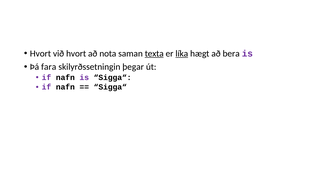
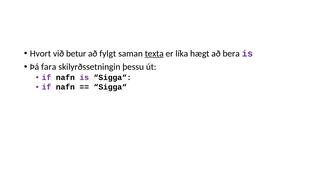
við hvort: hvort -> betur (76, 54)
nota: nota -> fylgt (108, 54)
líka underline: present -> none (182, 54)
þegar: þegar -> þessu (133, 67)
